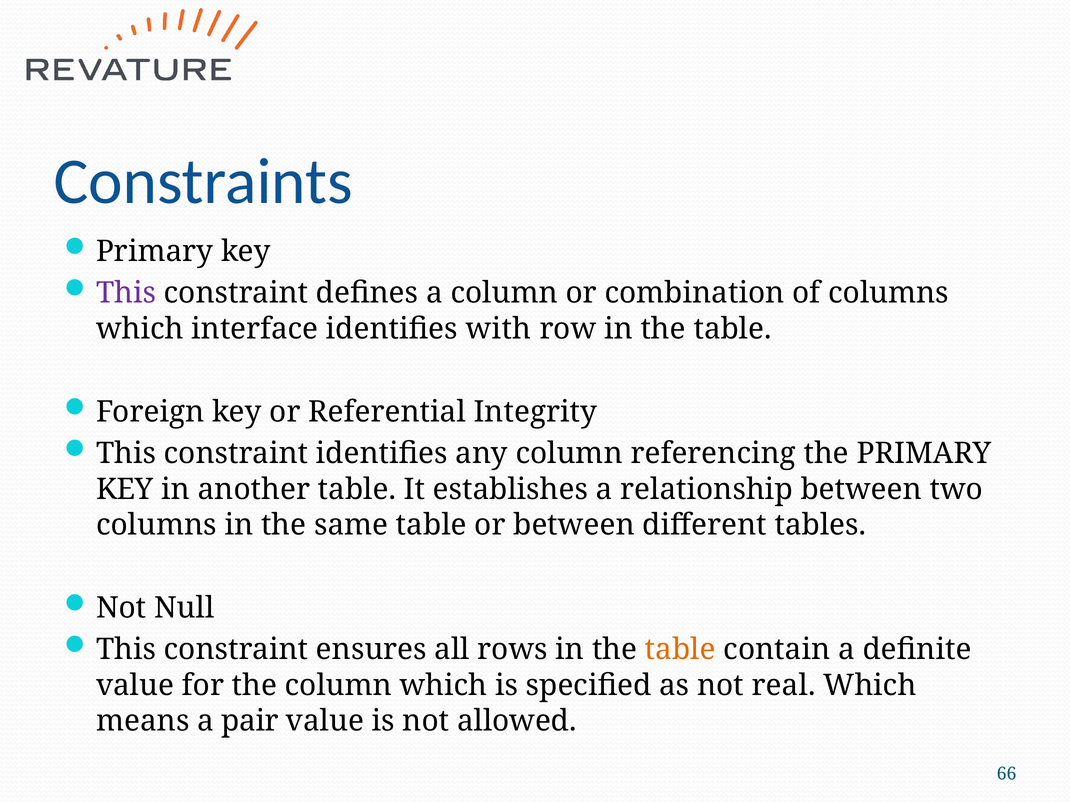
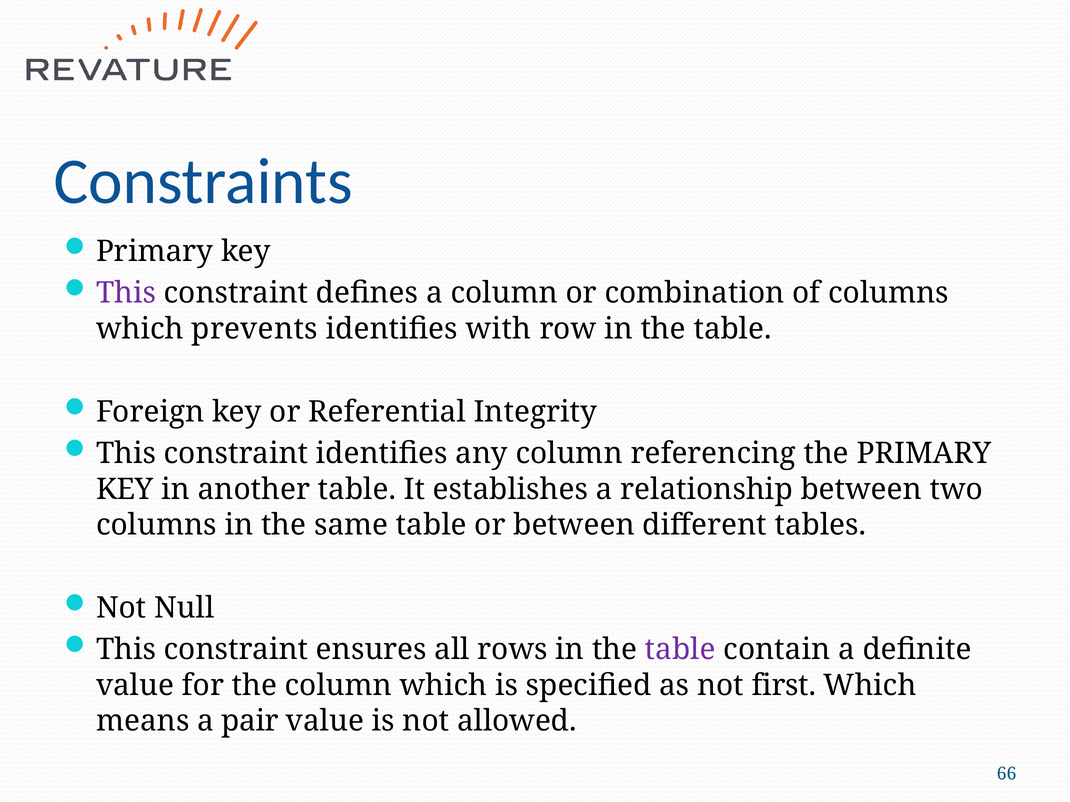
interface: interface -> prevents (255, 329)
table colour: orange -> purple (680, 650)
real: real -> first (784, 686)
